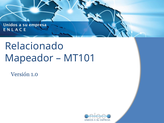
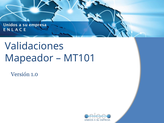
Relacionado: Relacionado -> Validaciones (34, 46)
